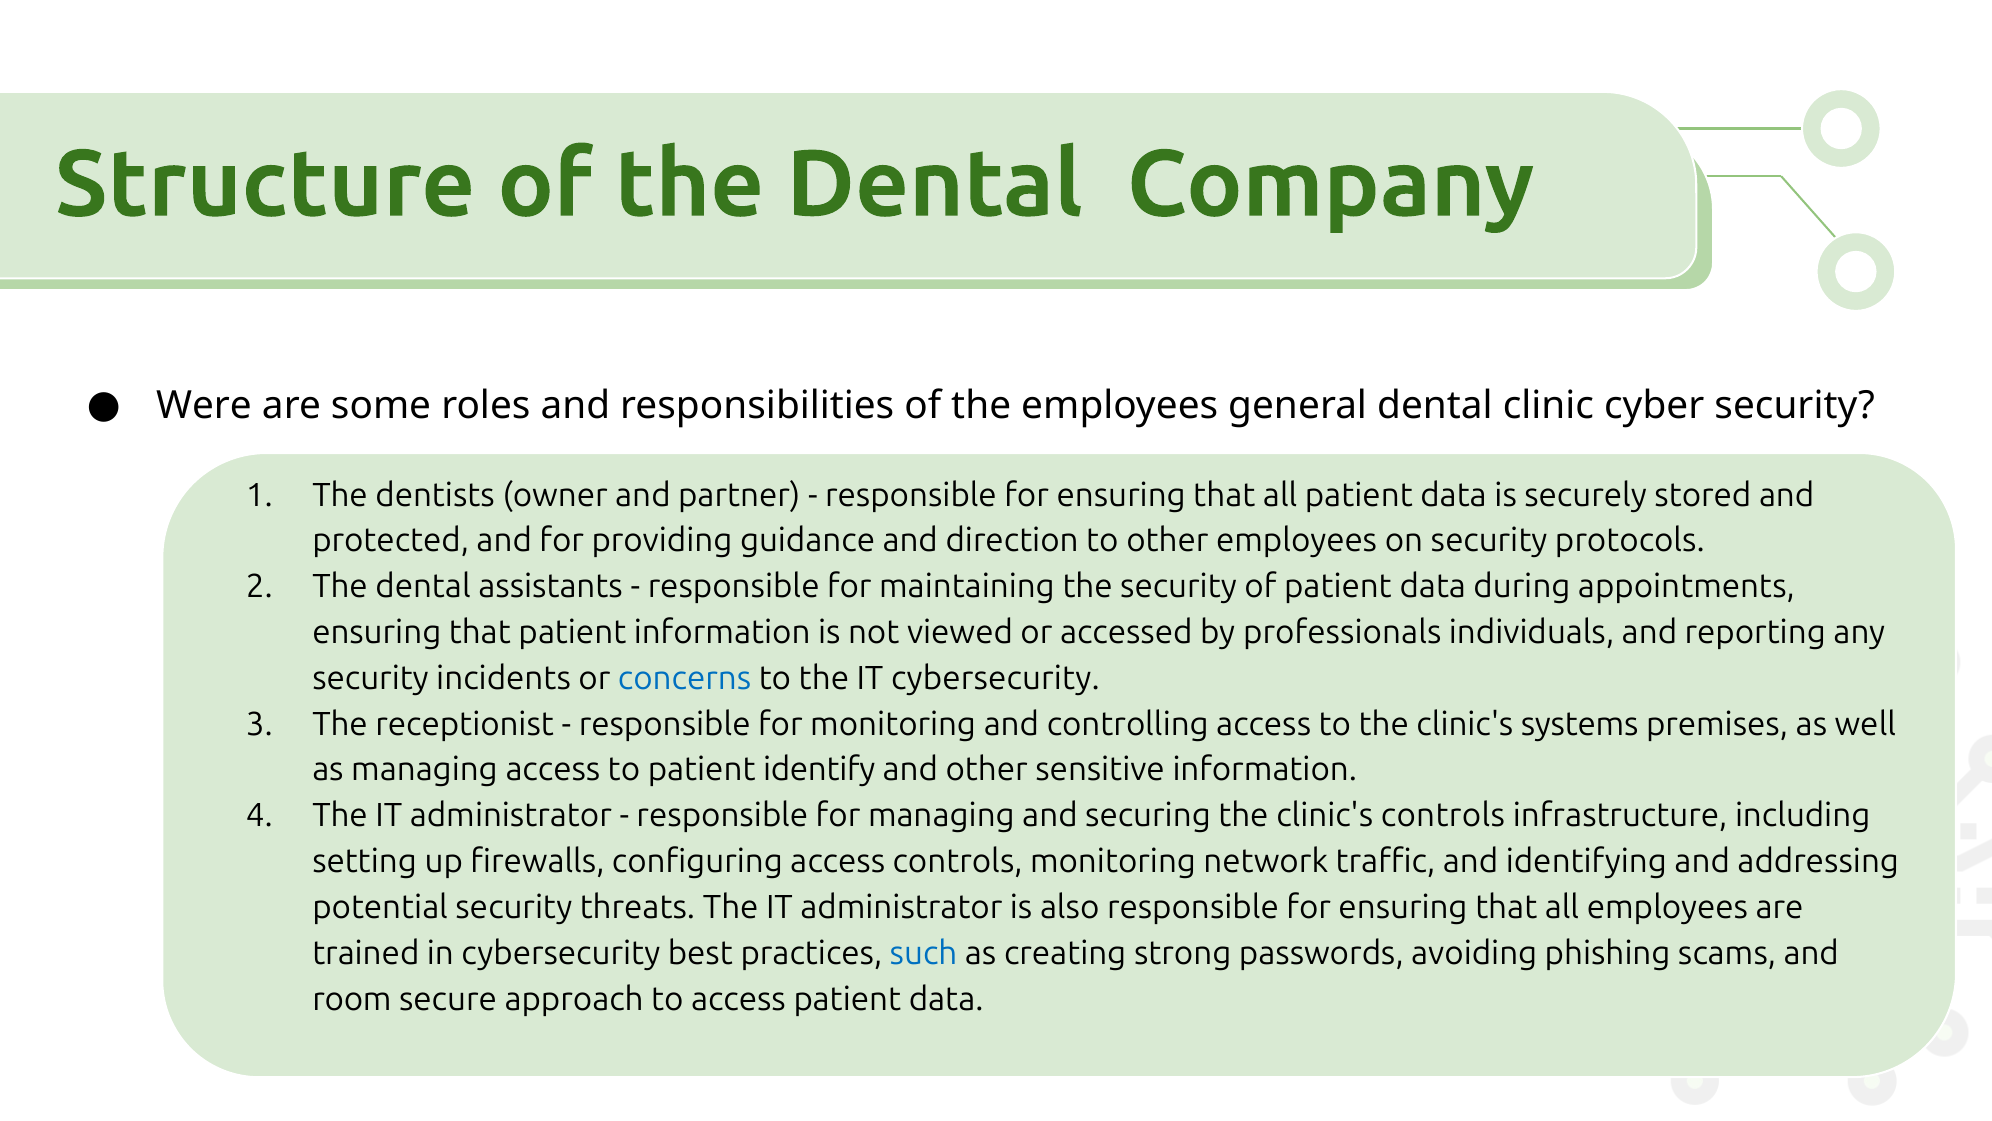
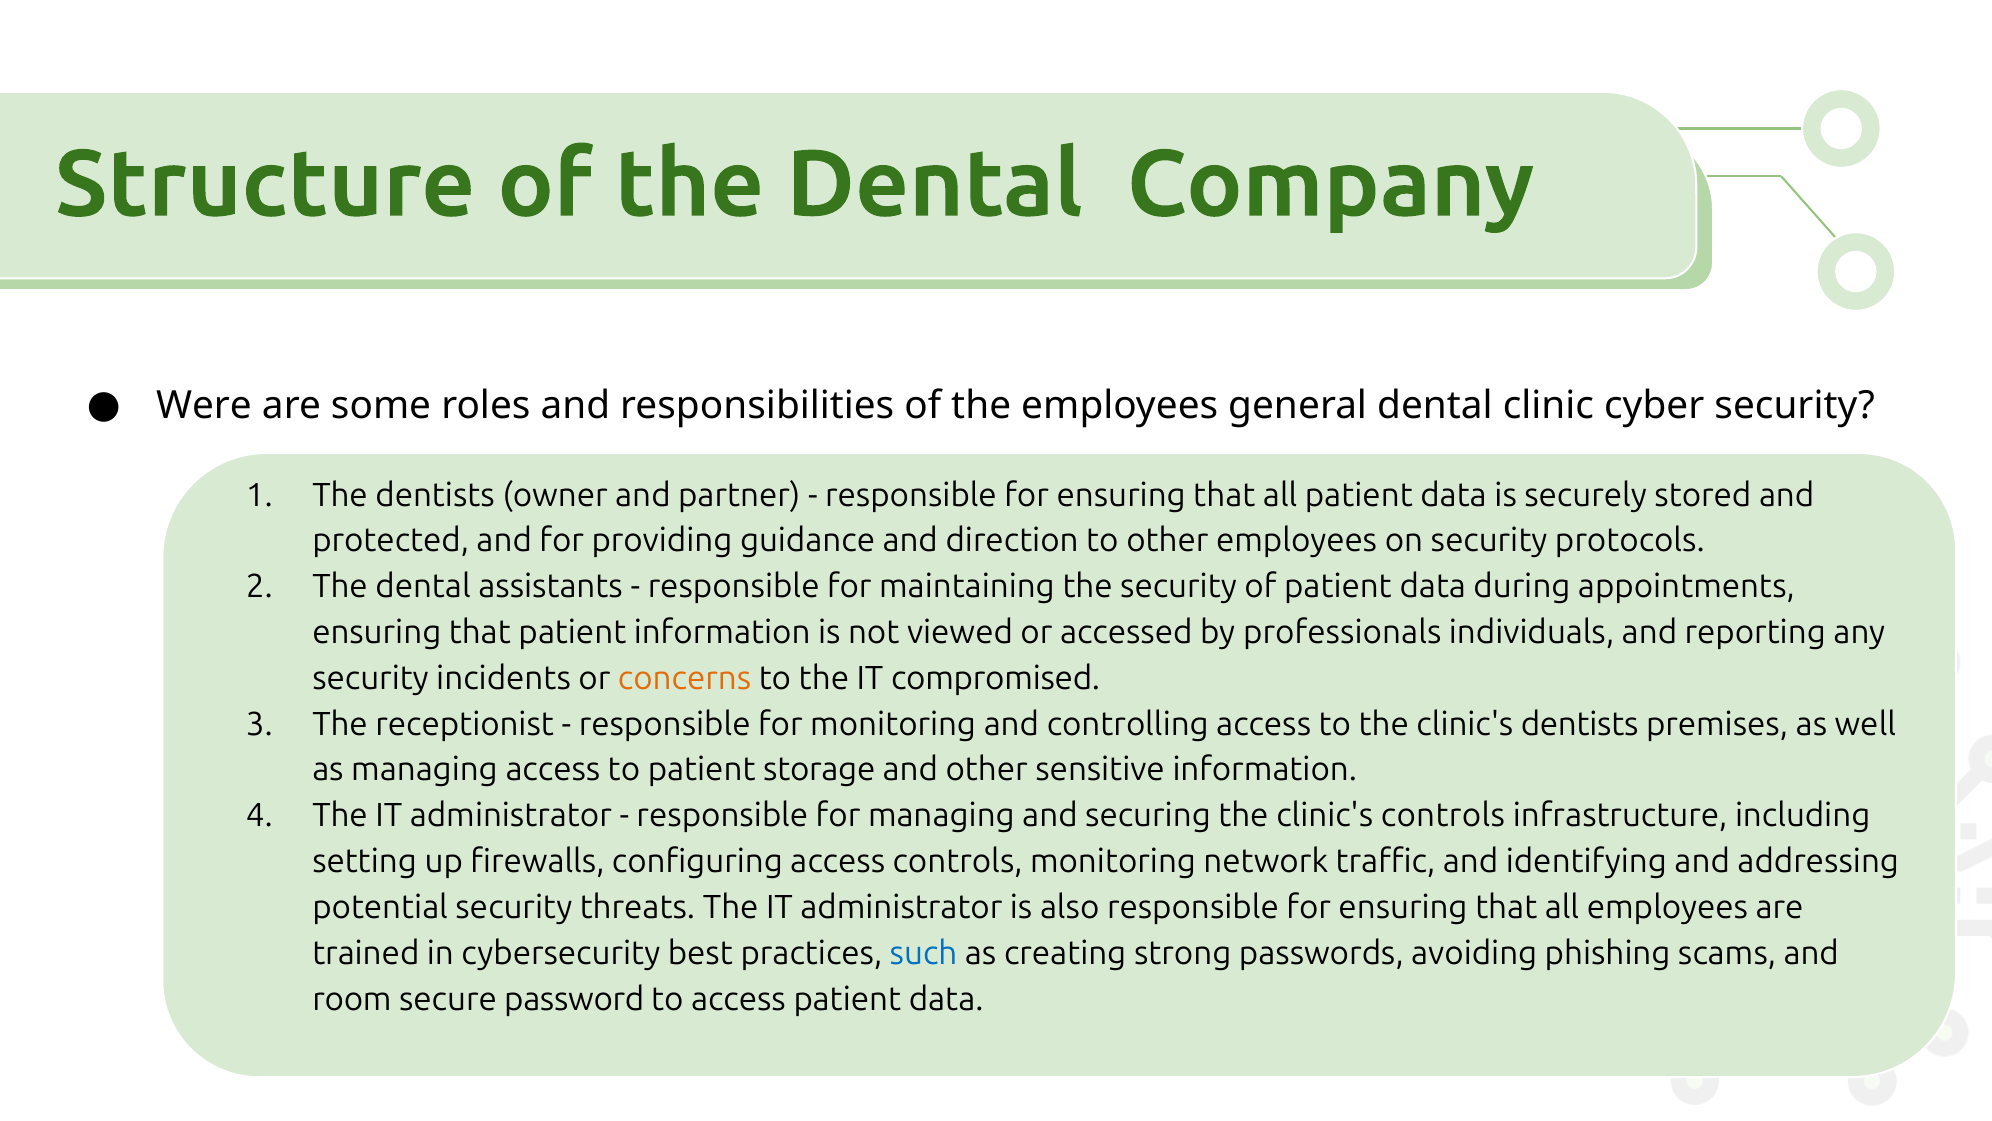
concerns colour: blue -> orange (685, 678)
IT cybersecurity: cybersecurity -> compromised (996, 678)
clinic's systems: systems -> dentists (1580, 724)
identify: identify -> storage (819, 770)
approach: approach -> password (574, 999)
